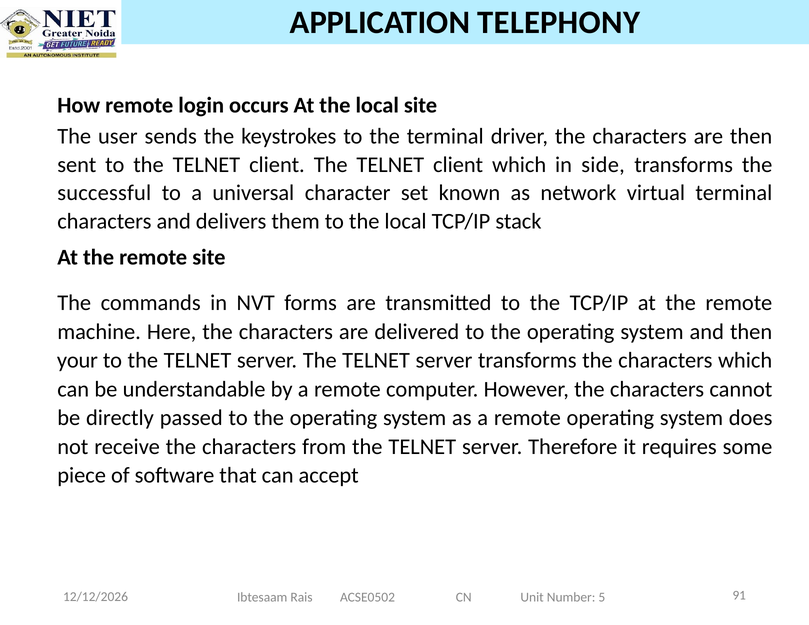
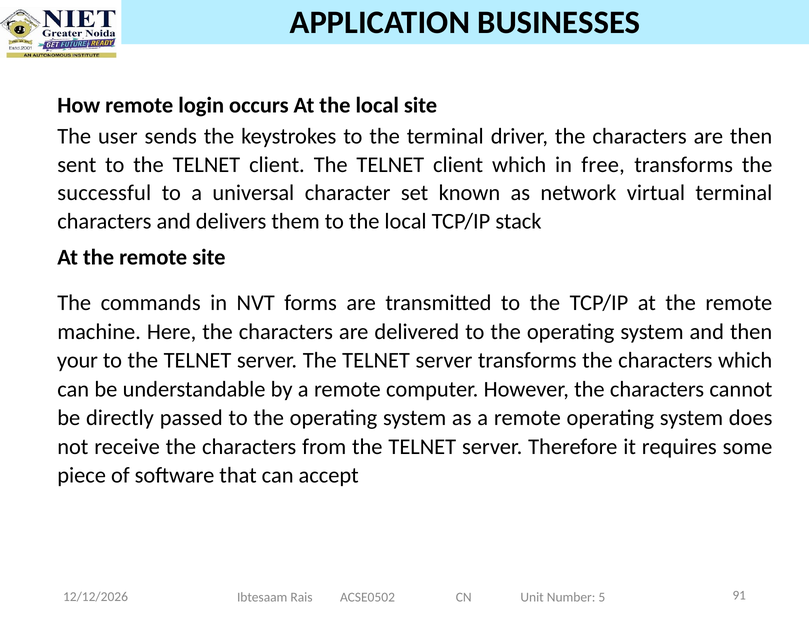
TELEPHONY: TELEPHONY -> BUSINESSES (559, 23)
side: side -> free (603, 165)
